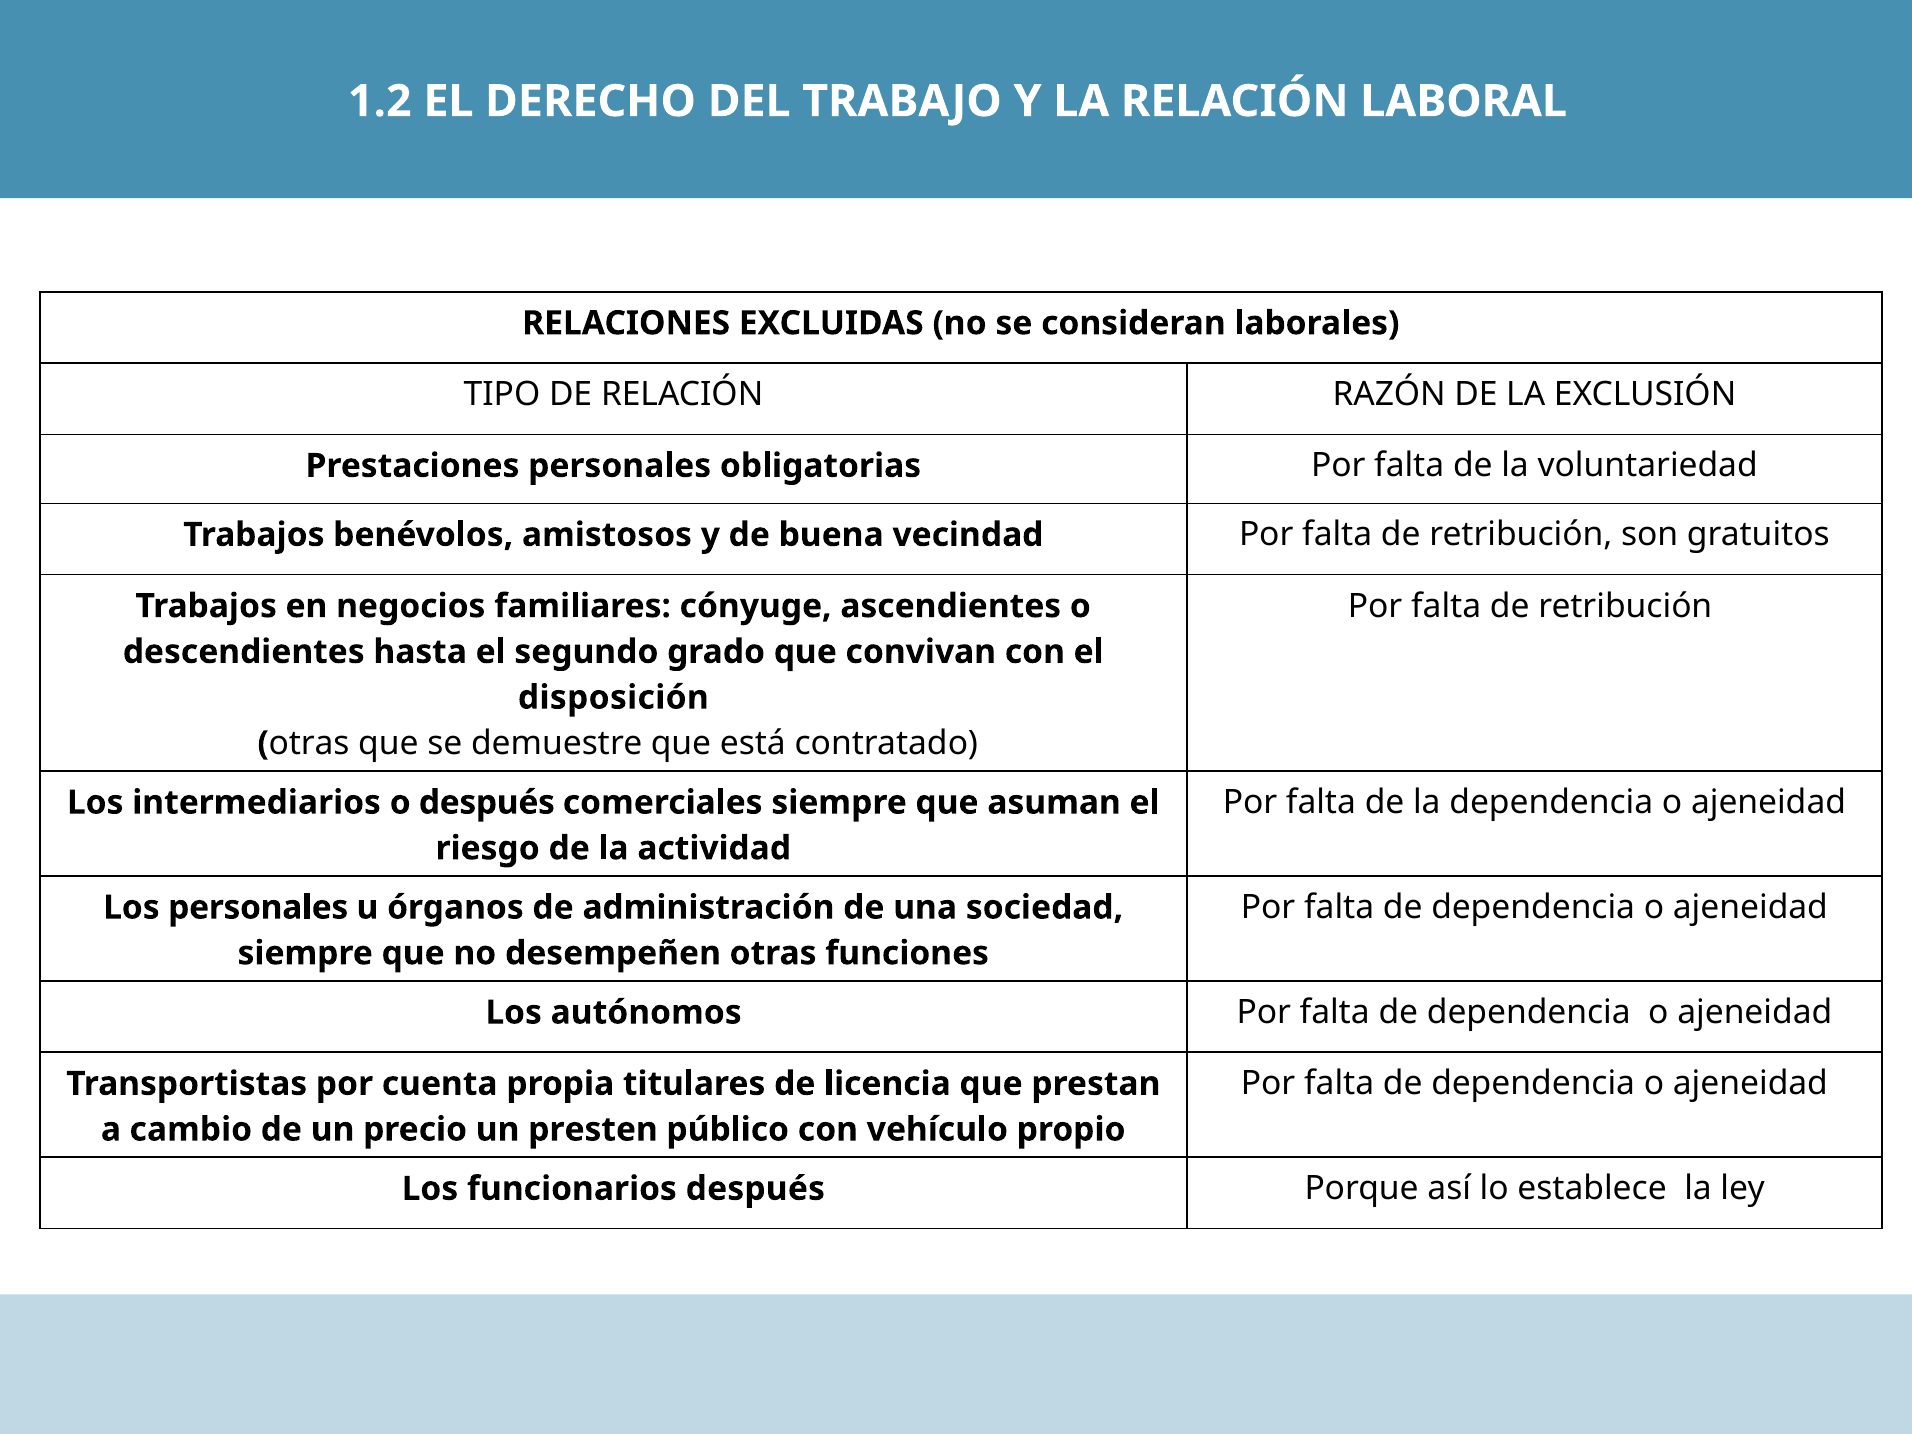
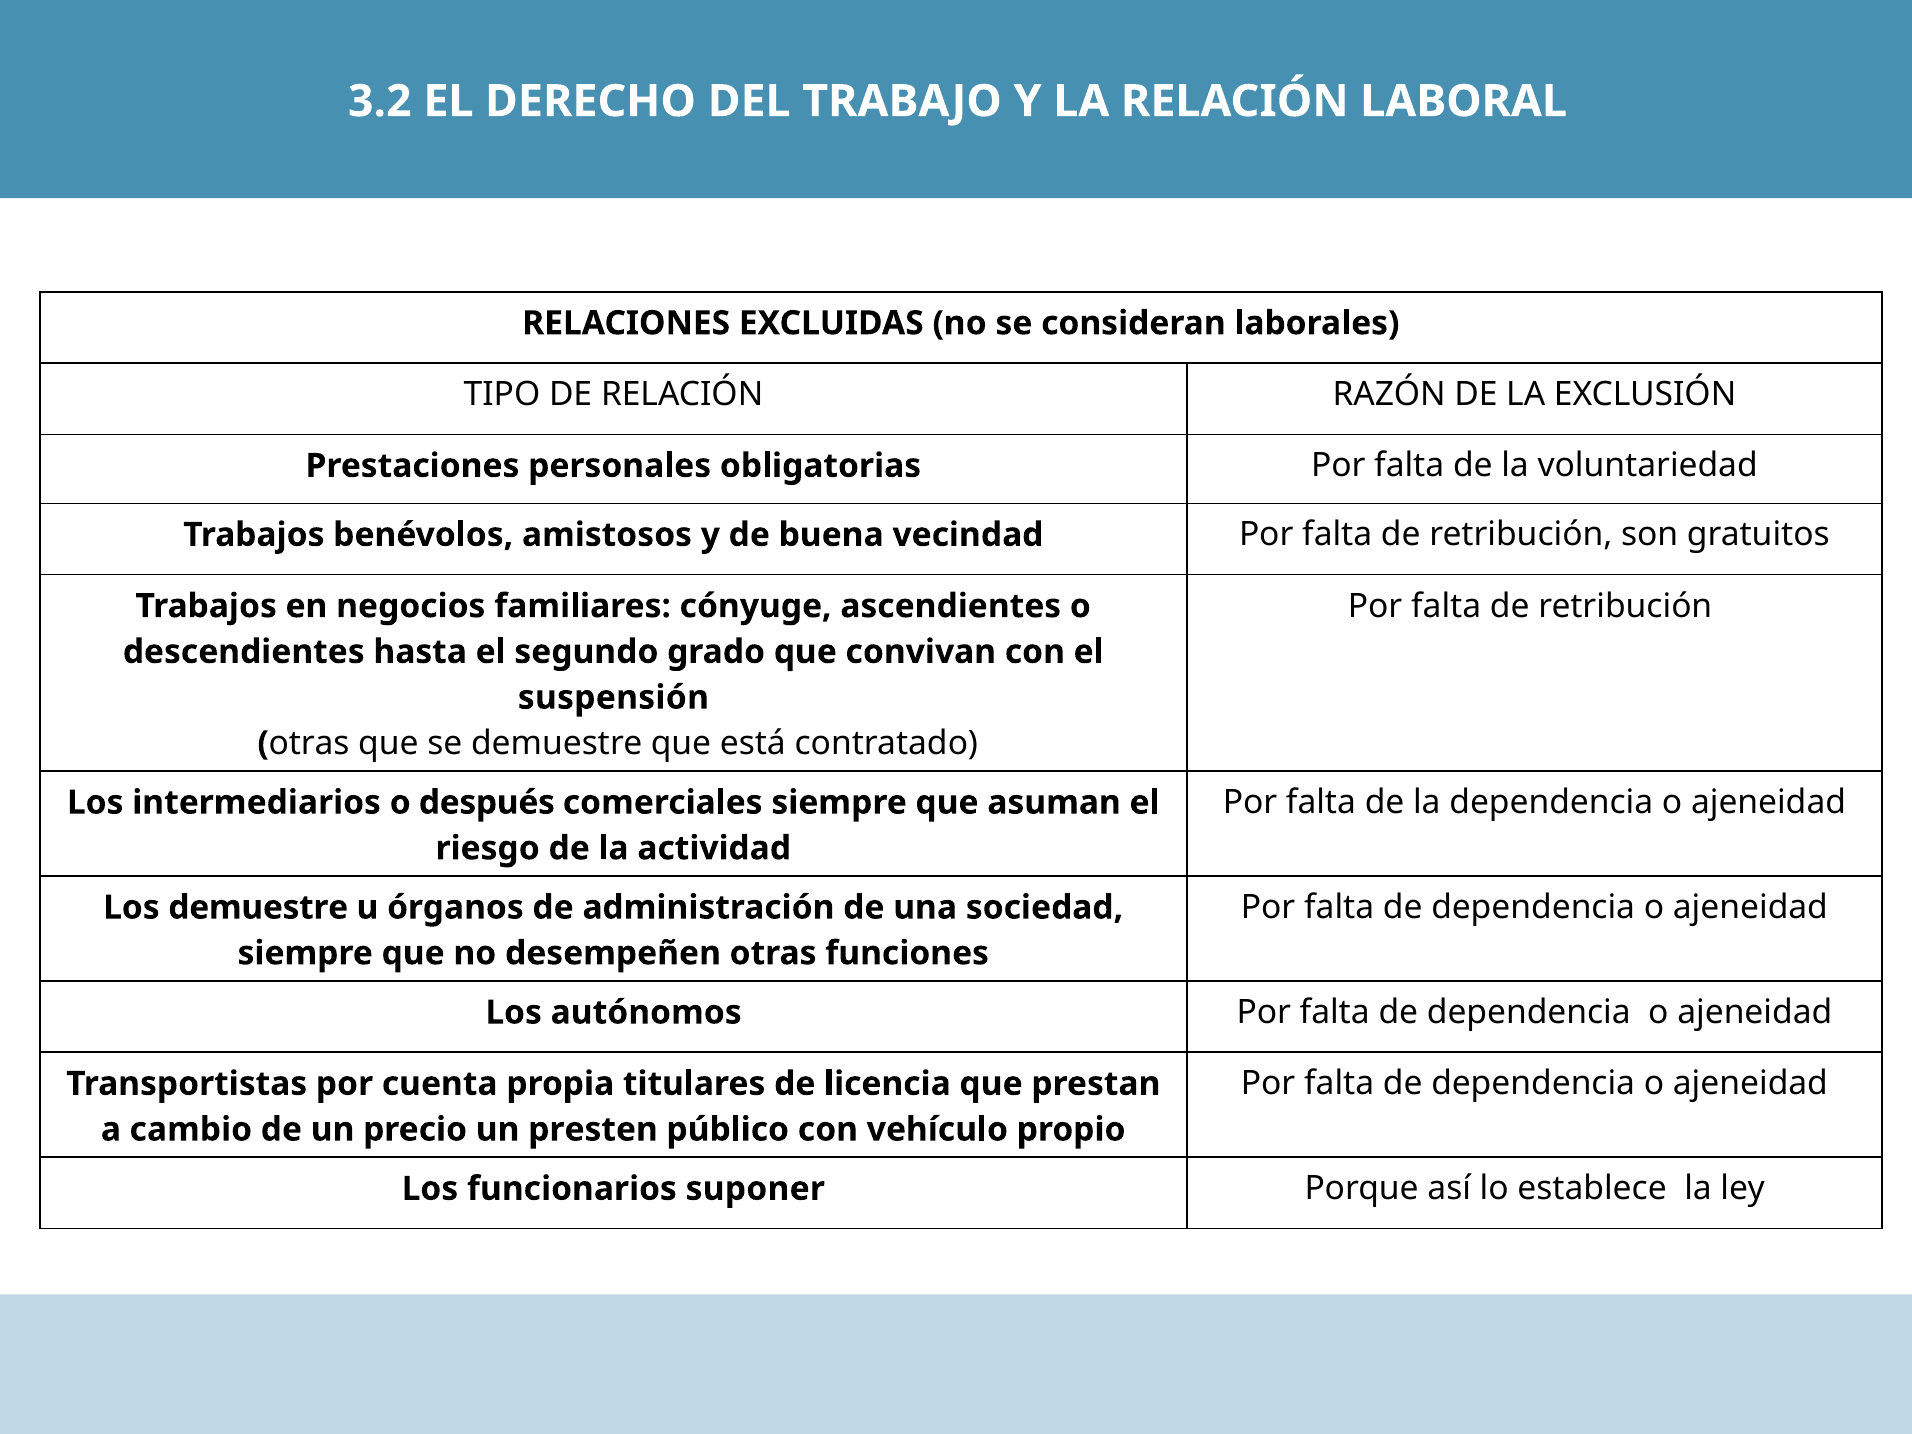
1.2: 1.2 -> 3.2 (380, 101)
disposición: disposición -> suspensión (613, 698)
Los personales: personales -> demuestre (258, 907)
funcionarios después: después -> suponer (755, 1189)
